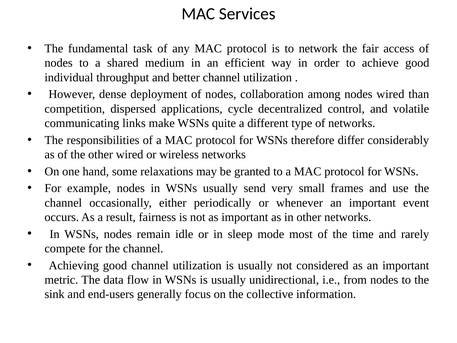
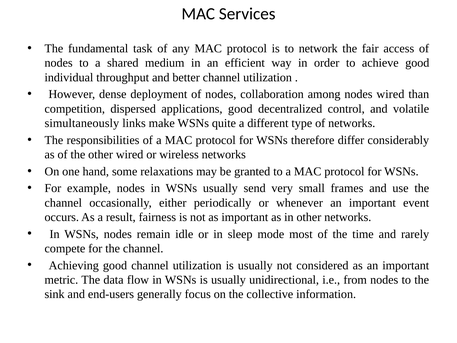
applications cycle: cycle -> good (240, 109)
communicating: communicating -> simultaneously (82, 123)
